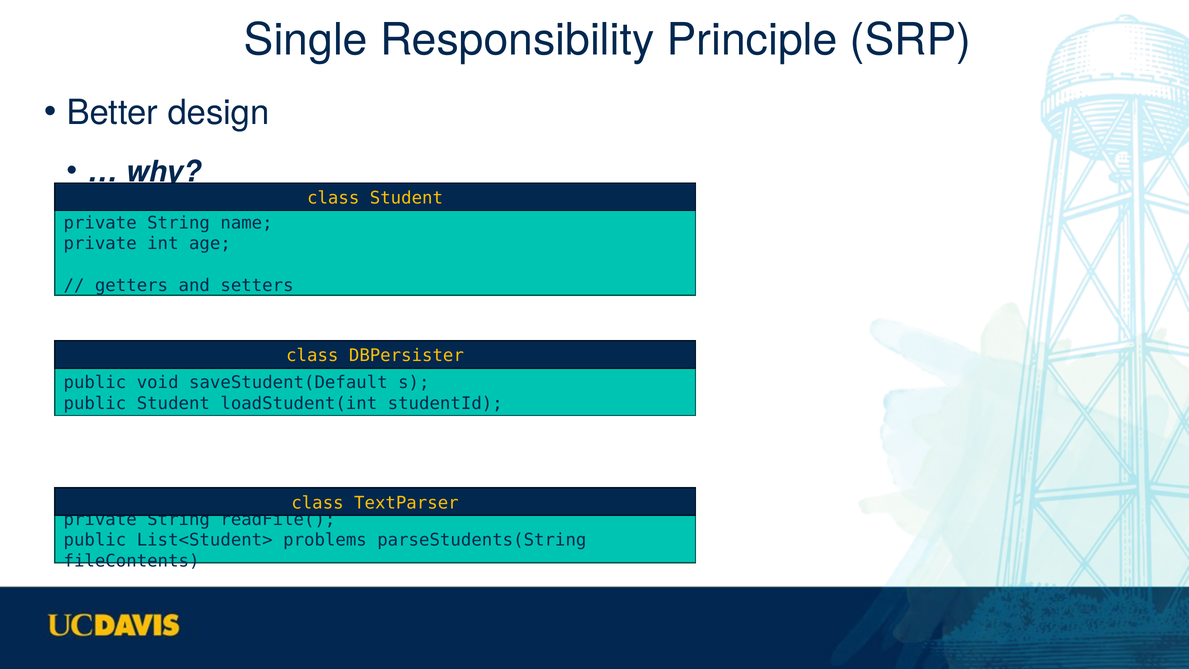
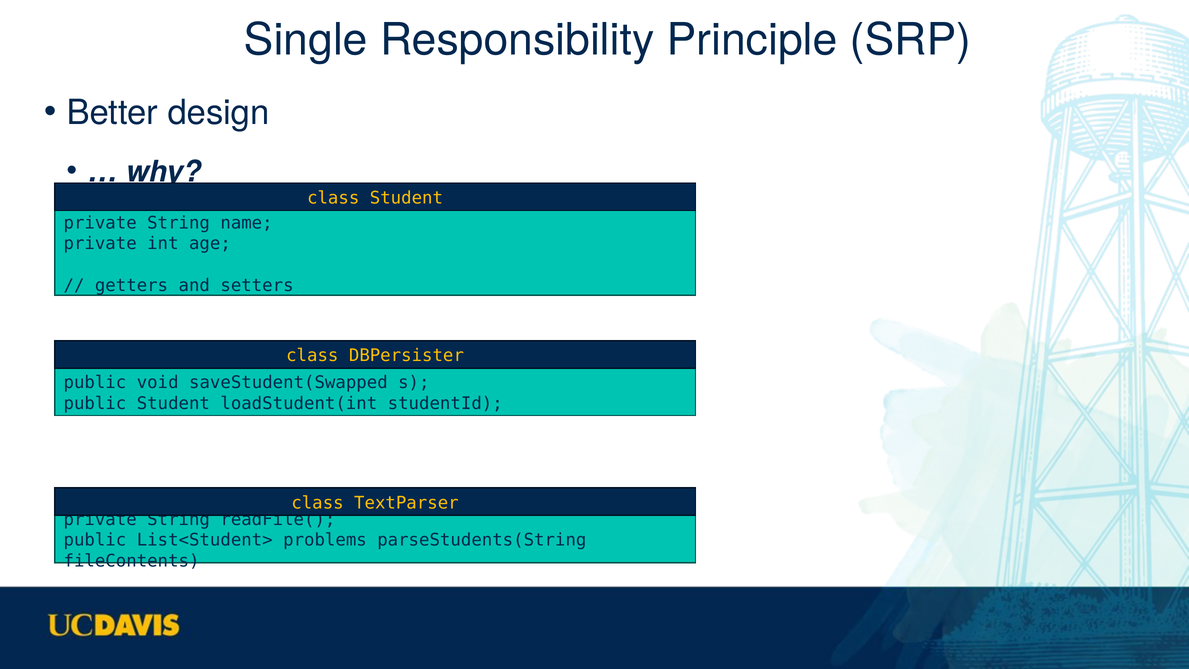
saveStudent(Default: saveStudent(Default -> saveStudent(Swapped (288, 383)
